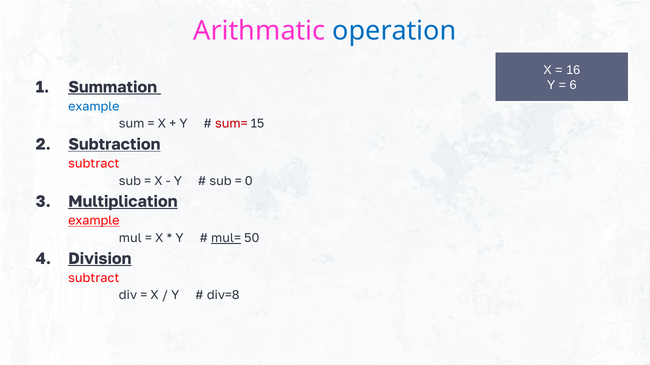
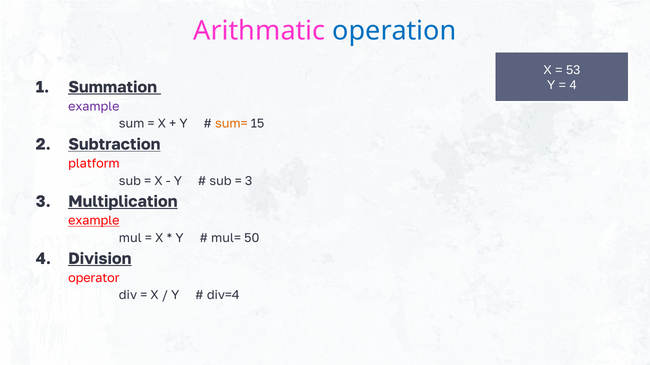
16: 16 -> 53 (573, 70)
6: 6 -> 4 (573, 85)
example colour: blue -> purple (94, 107)
sum= colour: red -> orange (231, 124)
subtract: subtract -> platform (94, 164)
0: 0 -> 3 (249, 181)
mul= underline: present -> none (226, 239)
subtract: subtract -> operator (94, 278)
div=8: div=8 -> div=4 (223, 296)
